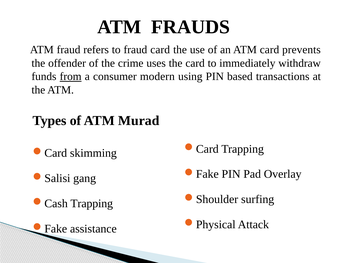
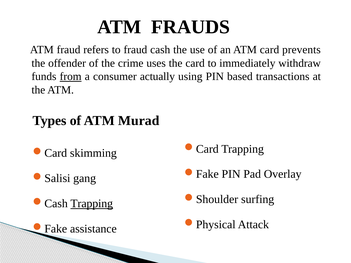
fraud card: card -> cash (160, 50)
modern: modern -> actually (157, 77)
Trapping underline: none -> present (92, 204)
